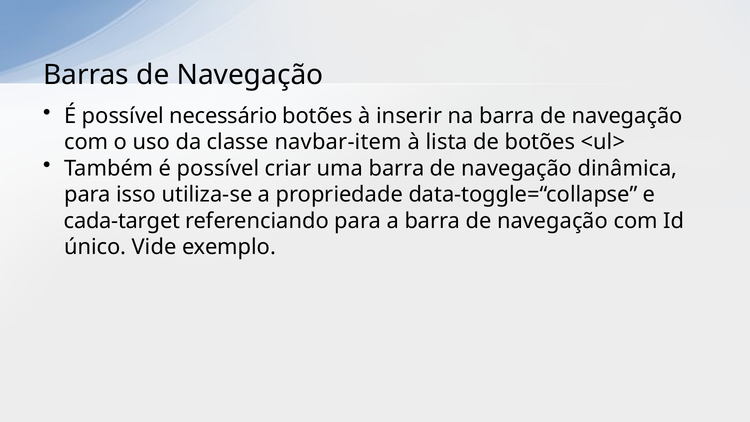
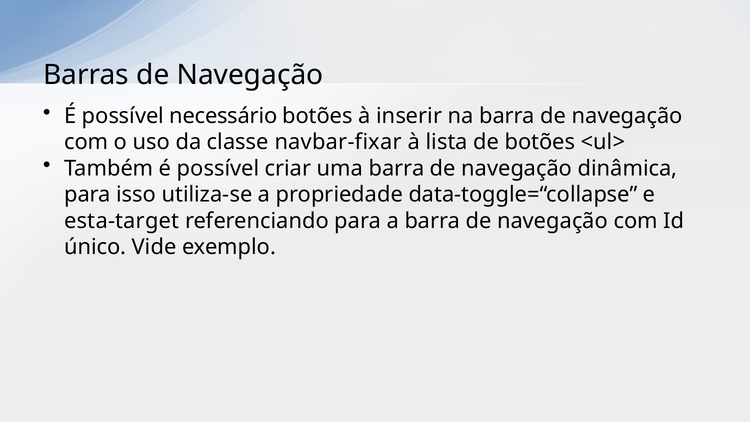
navbar-item: navbar-item -> navbar-fixar (338, 142)
cada-target: cada-target -> esta-target (122, 221)
